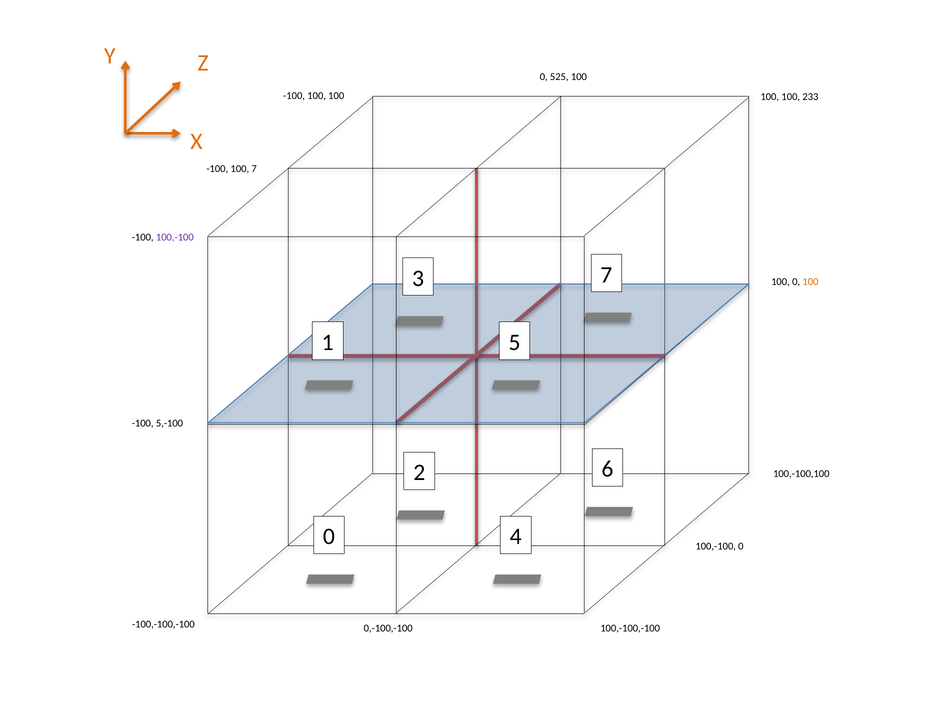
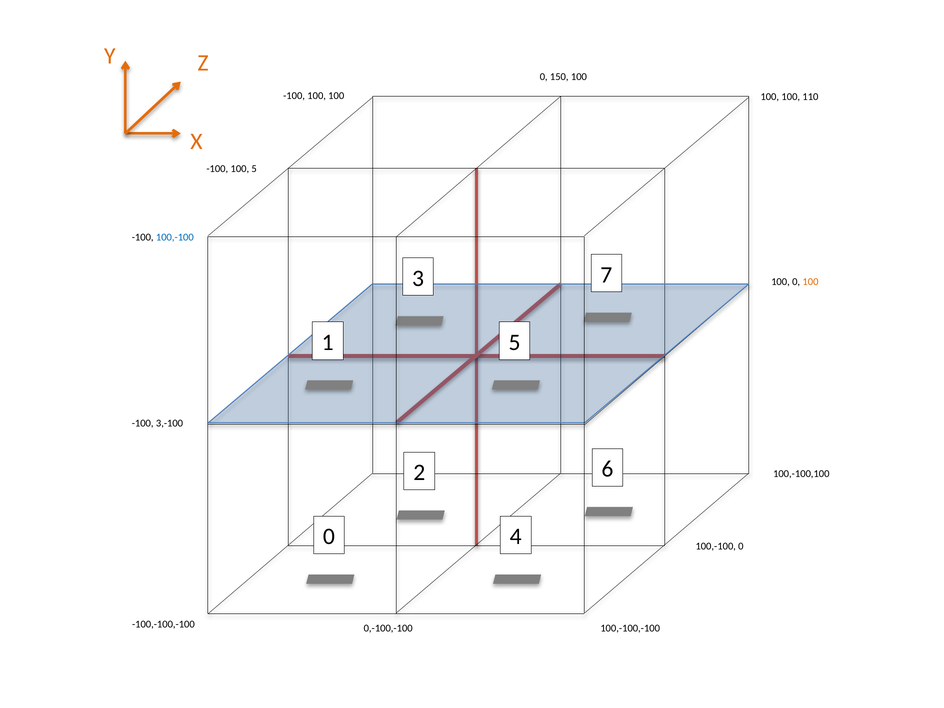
525: 525 -> 150 (559, 77)
233: 233 -> 110 (810, 97)
100 7: 7 -> 5 (254, 169)
100,-100 colour: purple -> blue (175, 237)
5,-100: 5,-100 -> 3,-100 (169, 423)
